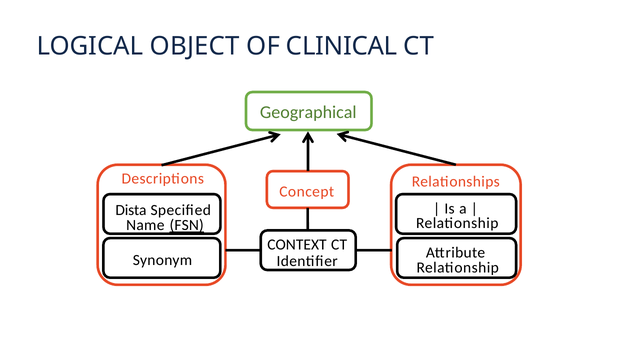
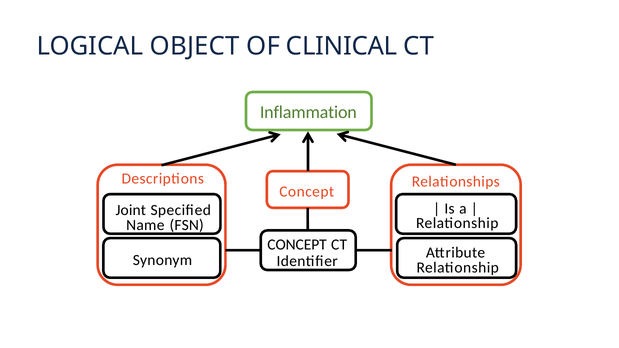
Geographical: Geographical -> Inflammation (308, 113)
Dista: Dista -> Joint (131, 210)
FSN underline: present -> none (187, 225)
CONTEXT: CONTEXT -> CONCEPT (297, 245)
